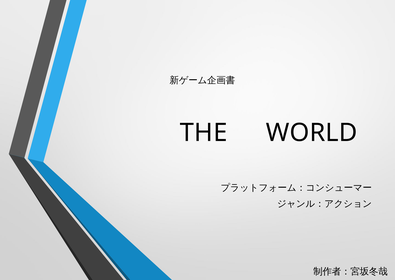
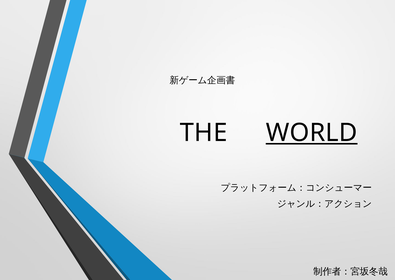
WORLD underline: none -> present (312, 132)
